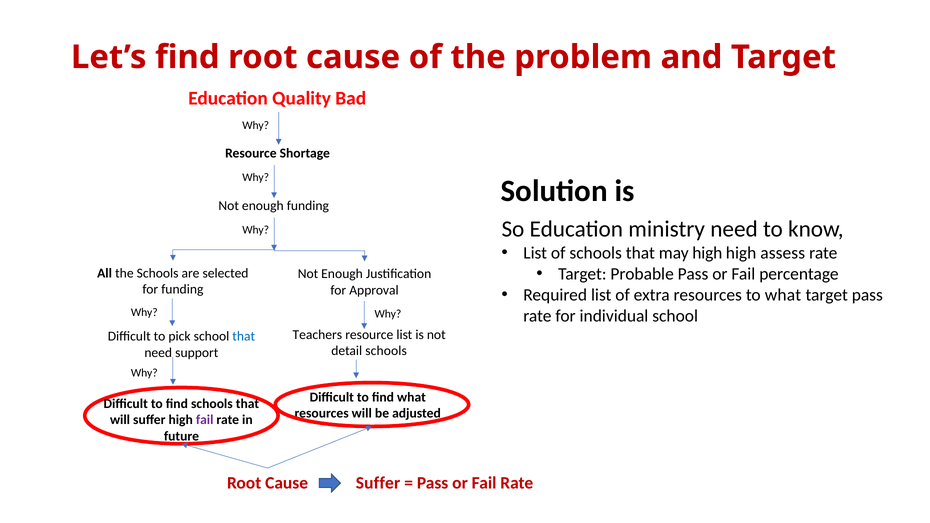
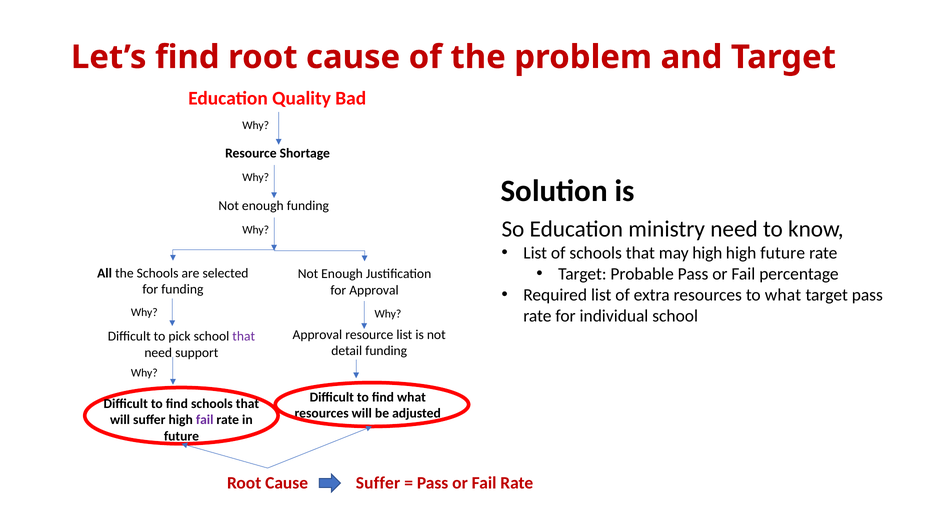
high assess: assess -> future (783, 253)
Teachers: Teachers -> Approval (317, 335)
that colour: blue -> purple (244, 336)
detail schools: schools -> funding (386, 351)
